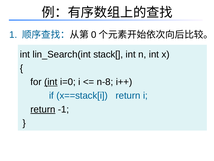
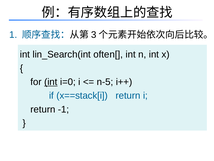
0: 0 -> 3 (94, 35)
stack[: stack[ -> often[ (108, 54)
n-8: n-8 -> n-5 (105, 82)
return underline: present -> none (43, 109)
